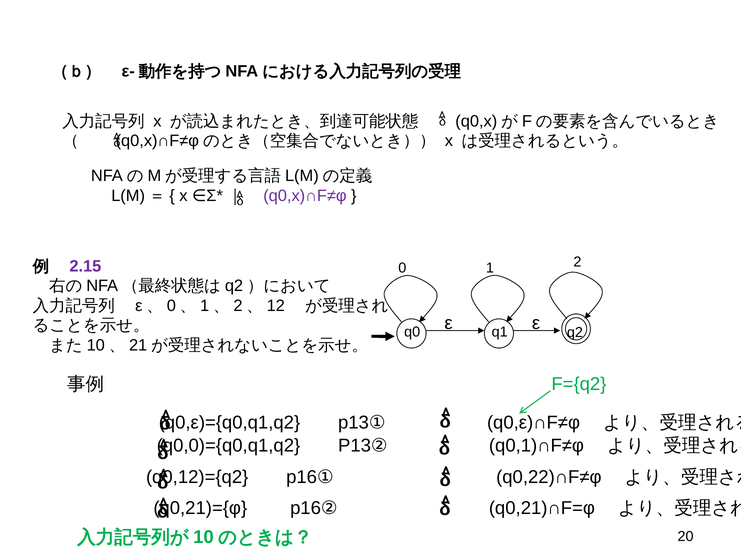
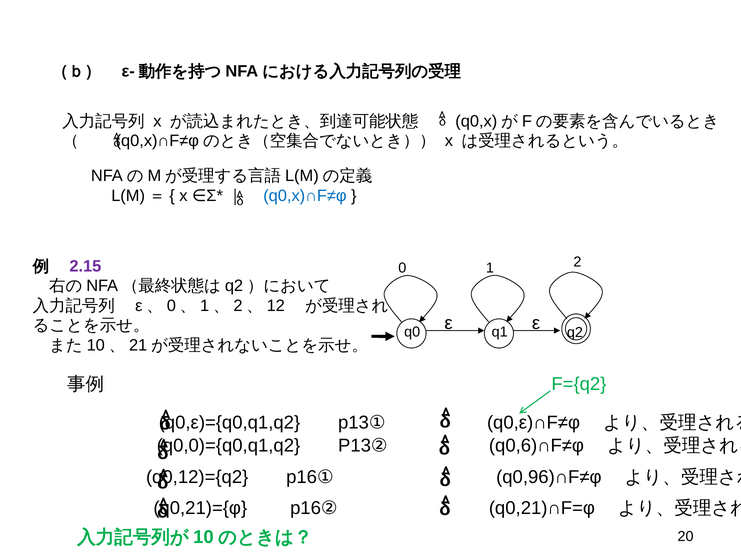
q0,x)∩F≠φ colour: purple -> blue (305, 196)
q0,1)∩F≠φ: q0,1)∩F≠φ -> q0,6)∩F≠φ (536, 446)
q0,22)∩F≠φ: q0,22)∩F≠φ -> q0,96)∩F≠φ (549, 477)
